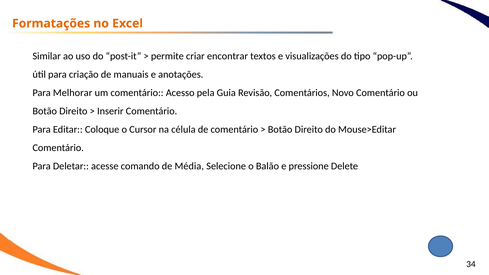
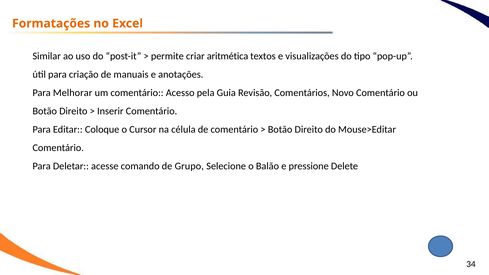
encontrar: encontrar -> aritmética (228, 56)
Média: Média -> Grupo (189, 166)
